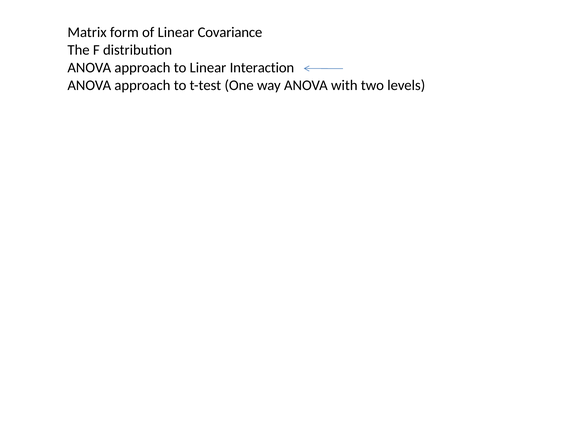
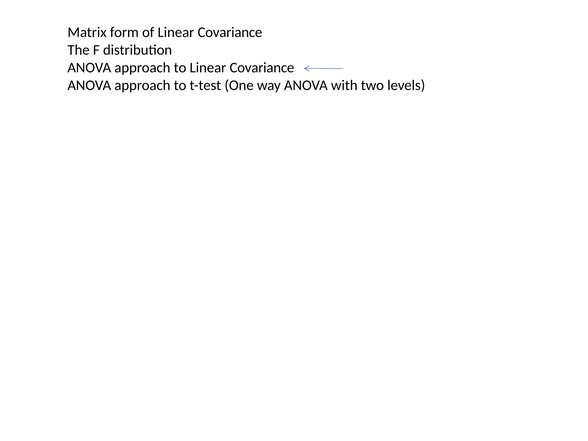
to Linear Interaction: Interaction -> Covariance (262, 68)
